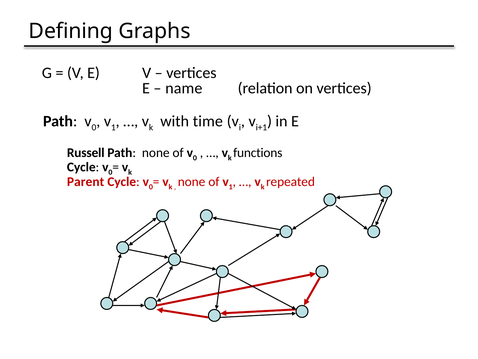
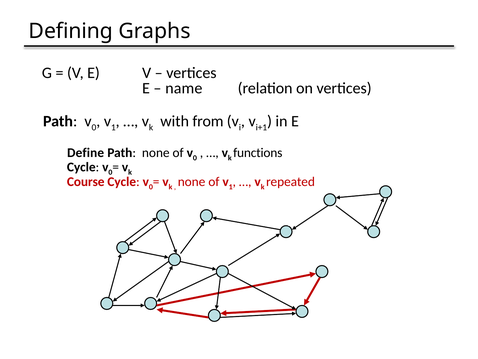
time: time -> from (208, 121)
Russell: Russell -> Define (86, 152)
Parent: Parent -> Course (86, 181)
